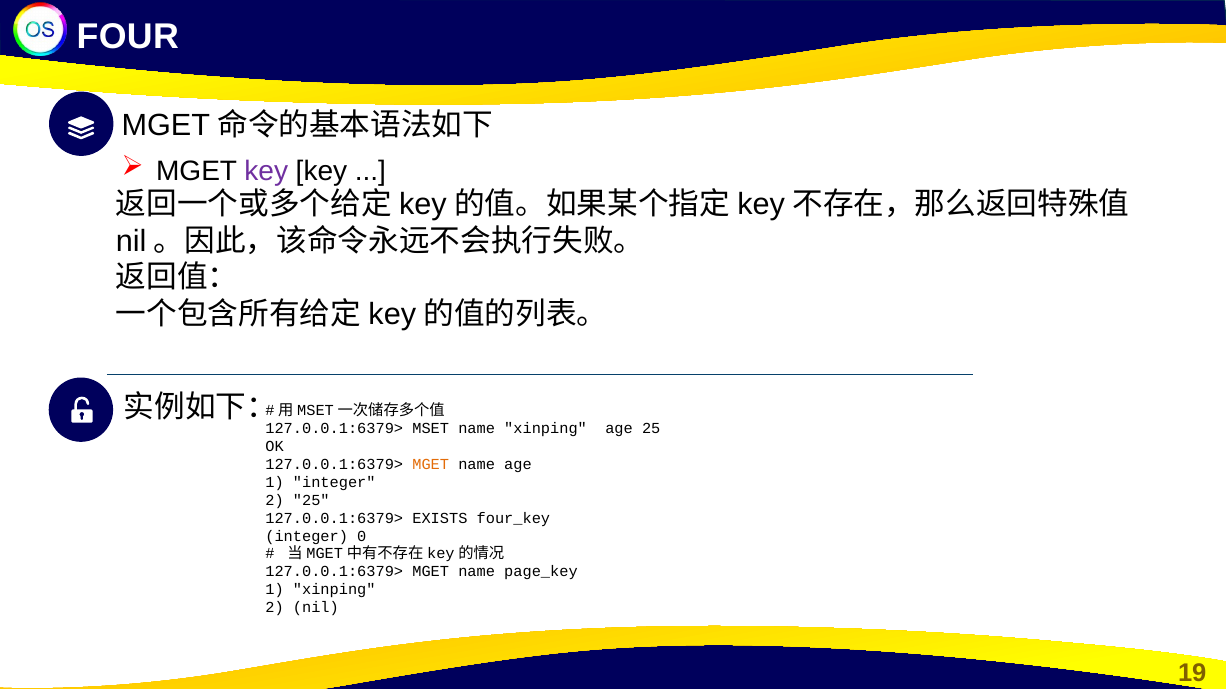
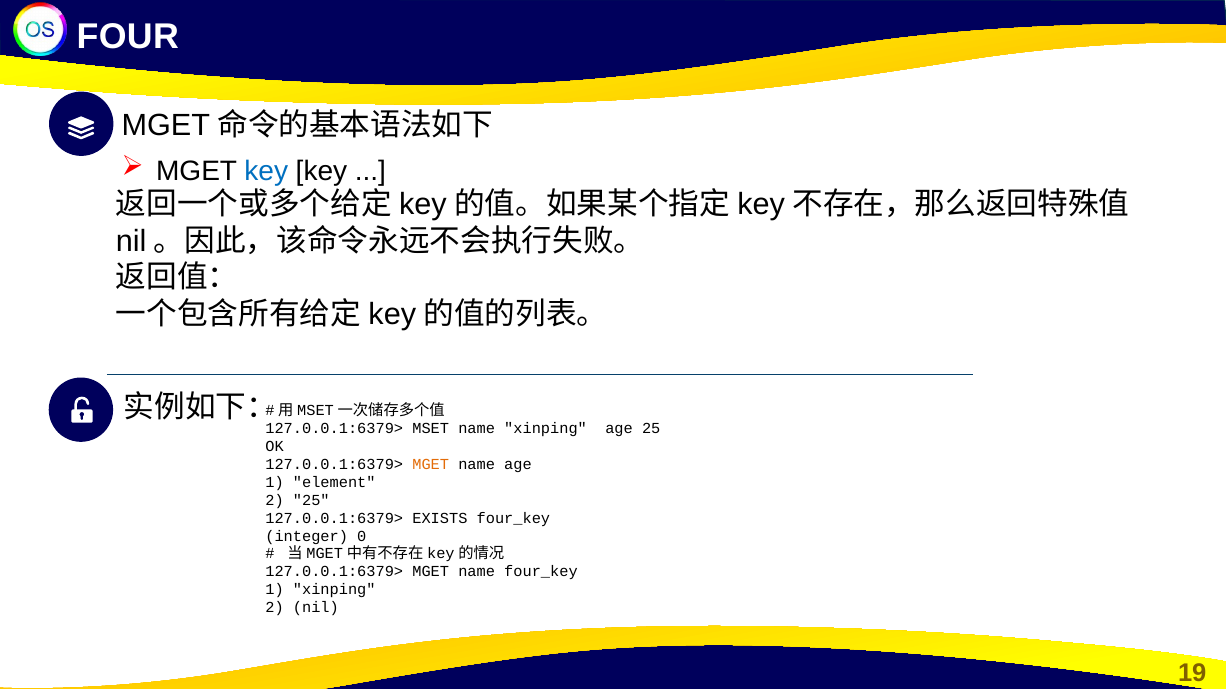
key colour: purple -> blue (266, 171)
1 integer: integer -> element (334, 483)
name page_key: page_key -> four_key (541, 572)
